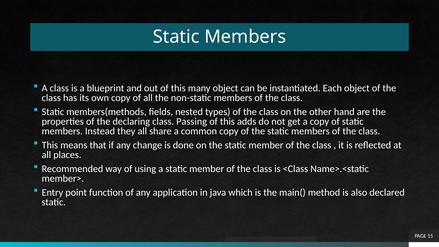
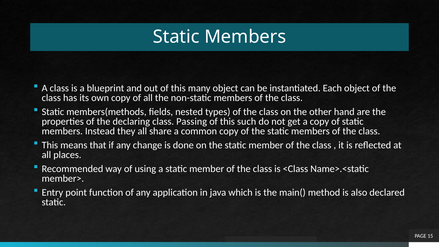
adds: adds -> such (247, 121)
